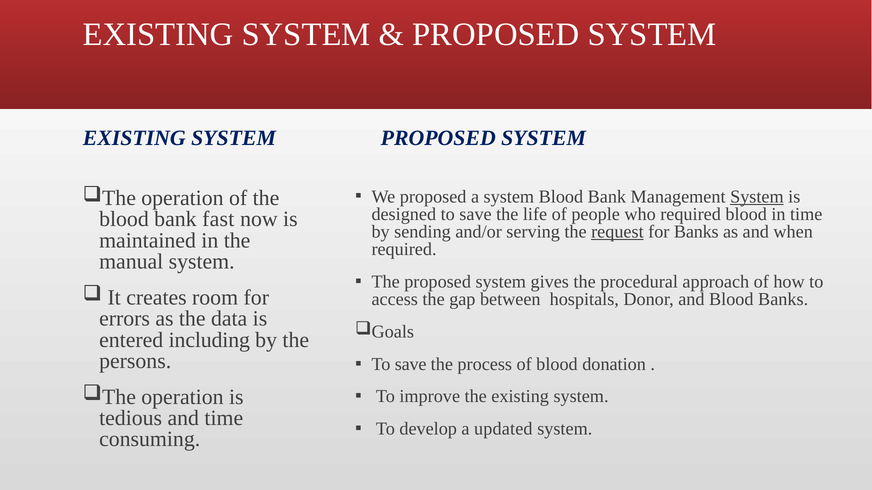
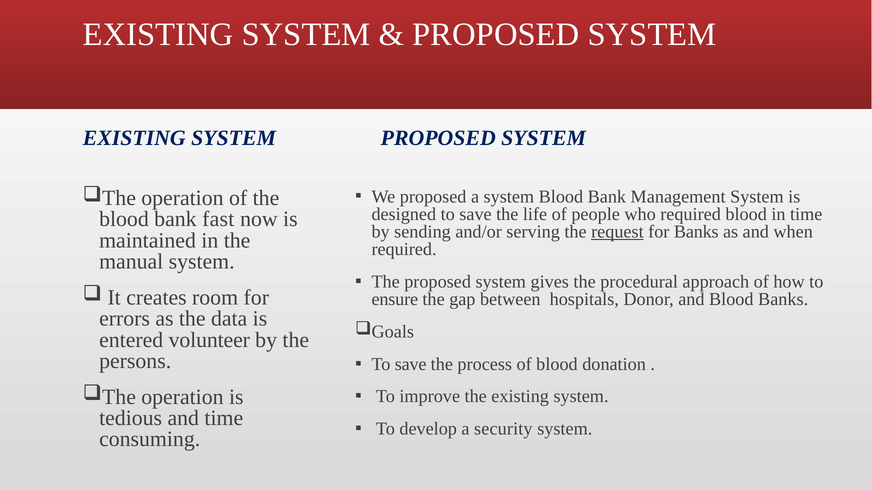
System underline: present -> none (757, 197)
access: access -> ensure (395, 300)
including: including -> volunteer (209, 340)
updated: updated -> security (503, 429)
